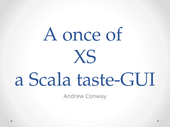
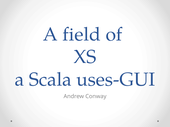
once: once -> field (82, 34)
taste-GUI: taste-GUI -> uses-GUI (116, 80)
